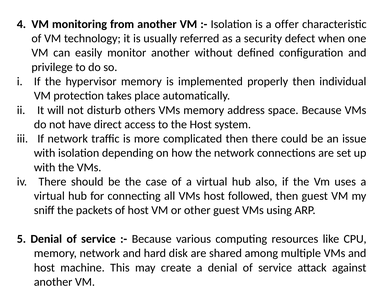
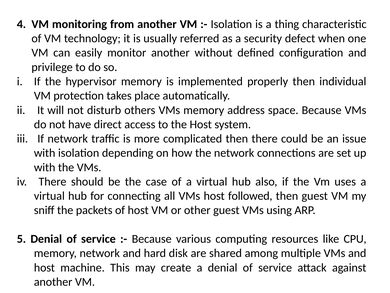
offer: offer -> thing (287, 24)
